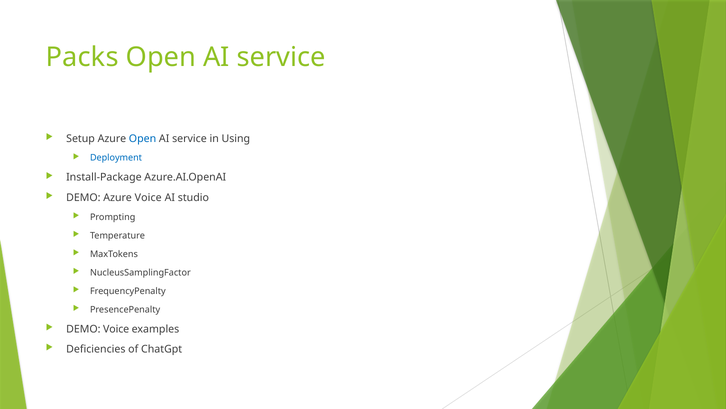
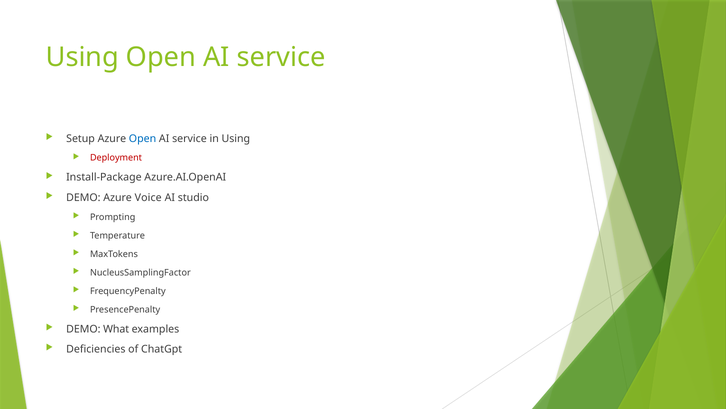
Packs: Packs -> Using (82, 57)
Deployment colour: blue -> red (116, 158)
DEMO Voice: Voice -> What (116, 329)
